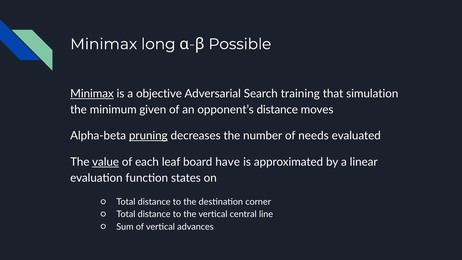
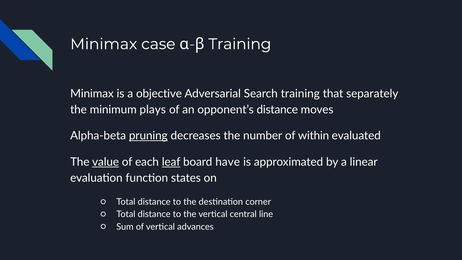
long: long -> case (158, 44)
Possible: Possible -> Training (240, 44)
Minimax underline: present -> none (92, 94)
simulation: simulation -> separately (372, 94)
given: given -> plays (153, 110)
needs: needs -> within (314, 136)
leaf underline: none -> present (171, 162)
